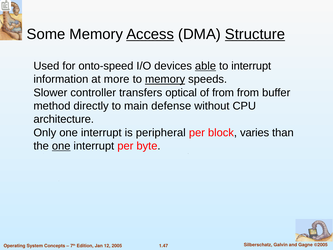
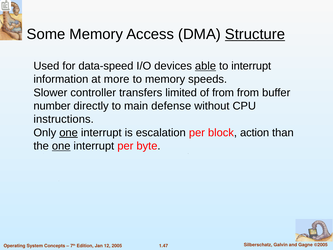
Access underline: present -> none (150, 34)
onto-speed: onto-speed -> data-speed (106, 66)
memory underline: present -> none (165, 79)
optical: optical -> limited (181, 93)
method: method -> number (52, 106)
architecture: architecture -> instructions (64, 119)
one underline: none -> present (69, 132)
peripheral: peripheral -> escalation (161, 132)
varies: varies -> action (255, 132)
